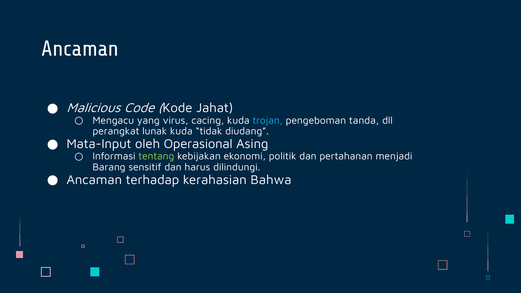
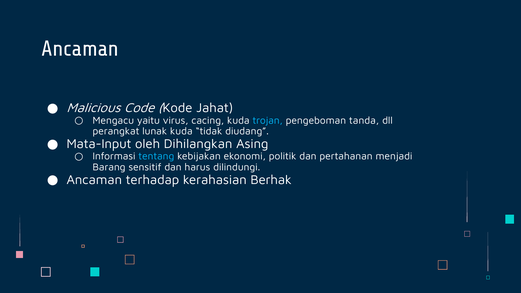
yang: yang -> yaitu (148, 120)
Operasional: Operasional -> Dihilangkan (198, 144)
tentang colour: light green -> light blue (156, 156)
Bahwa: Bahwa -> Berhak (271, 180)
